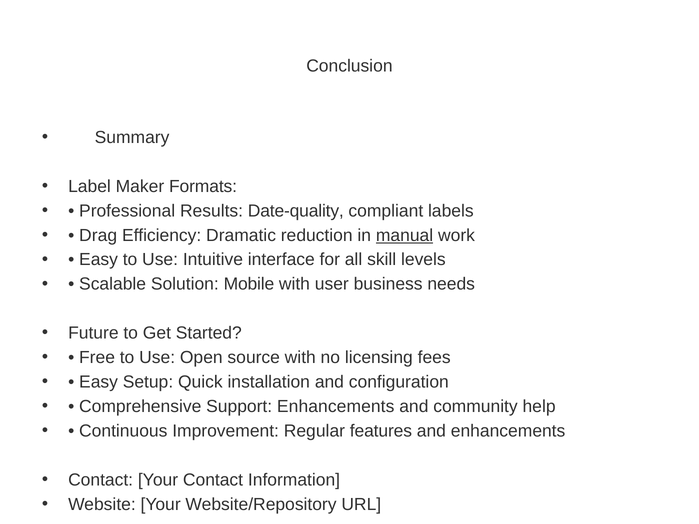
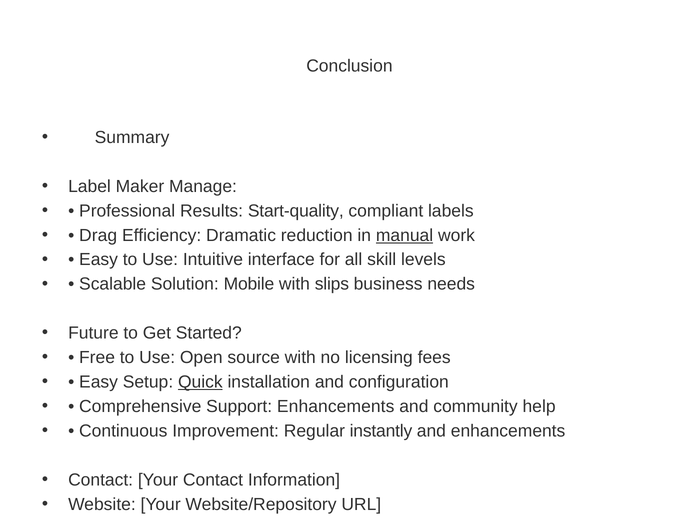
Formats: Formats -> Manage (203, 186)
Date-quality: Date-quality -> Start-quality (296, 211)
user: user -> slips (332, 284)
Quick underline: none -> present (200, 382)
features: features -> instantly (381, 431)
